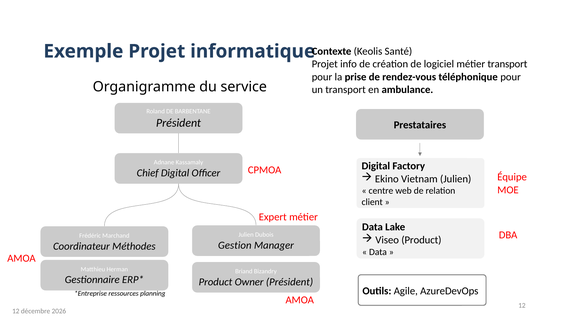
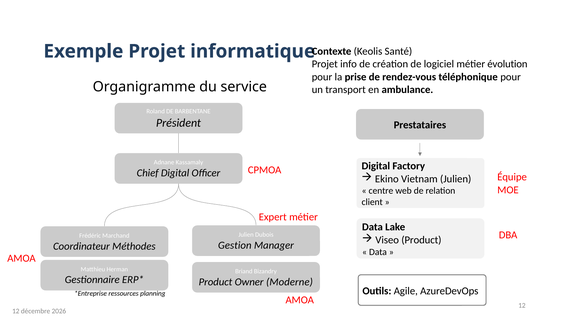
métier transport: transport -> évolution (507, 64)
Owner Président: Président -> Moderne (289, 282)
